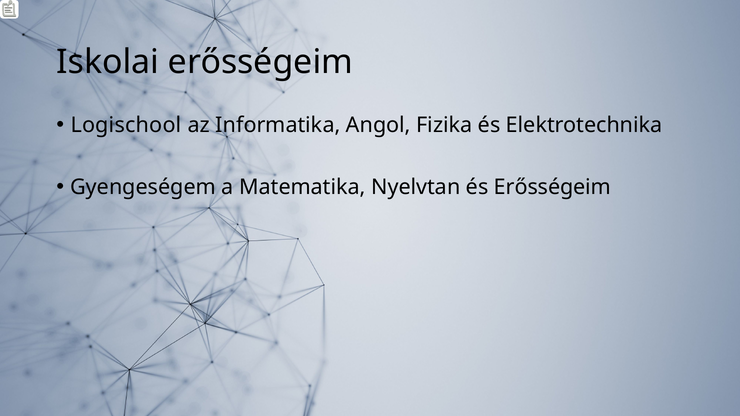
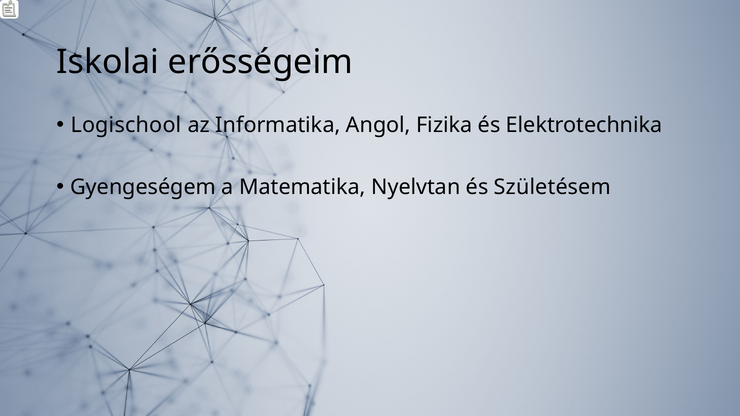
és Erősségeim: Erősségeim -> Születésem (552, 187)
